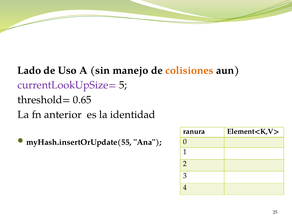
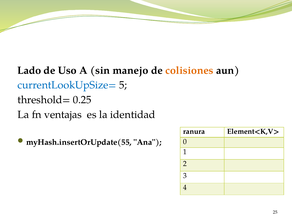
currentLookUpSize= colour: purple -> blue (67, 85)
0.65: 0.65 -> 0.25 (82, 100)
anterior: anterior -> ventajas (63, 115)
